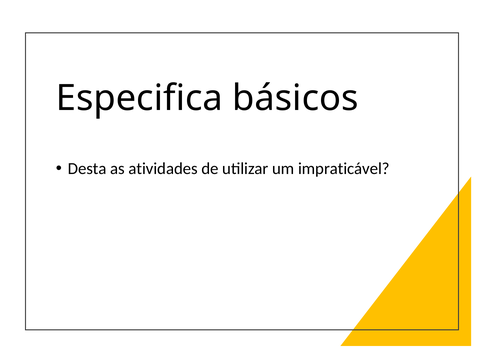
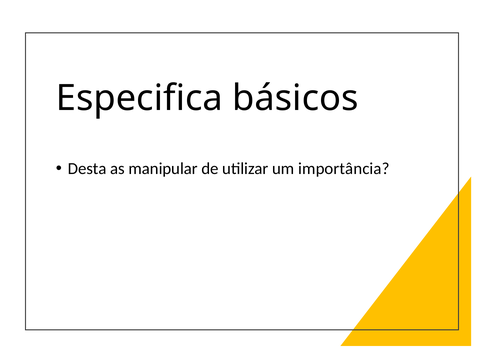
atividades: atividades -> manipular (163, 169)
impraticável: impraticável -> importância (344, 169)
